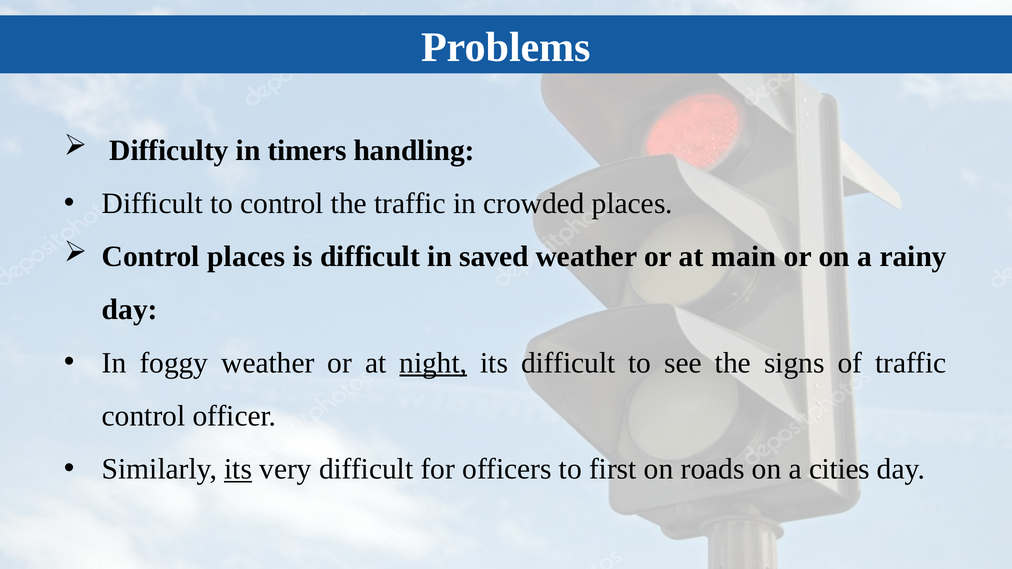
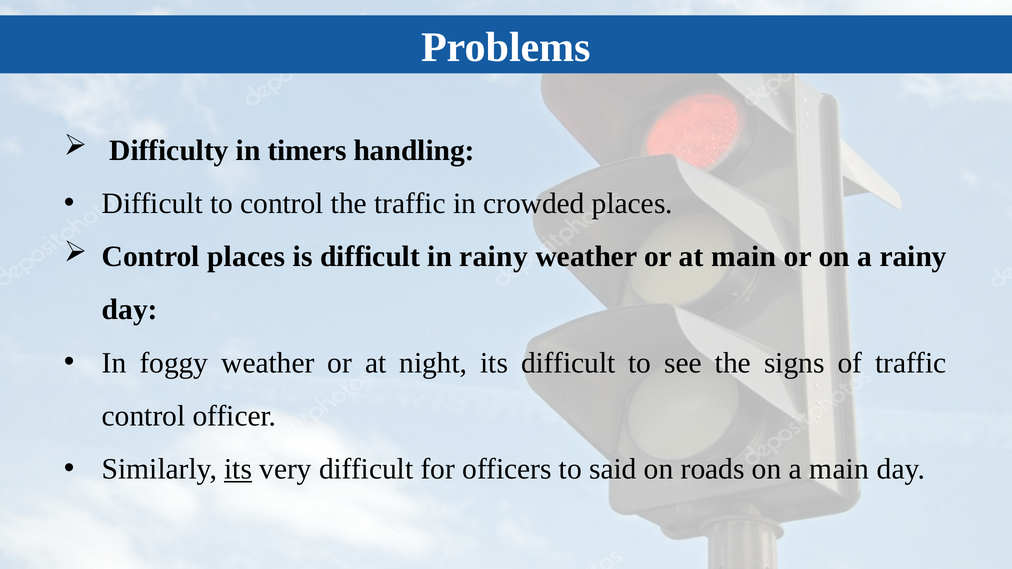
in saved: saved -> rainy (494, 257)
night underline: present -> none (433, 363)
first: first -> said (613, 469)
a cities: cities -> main (839, 469)
